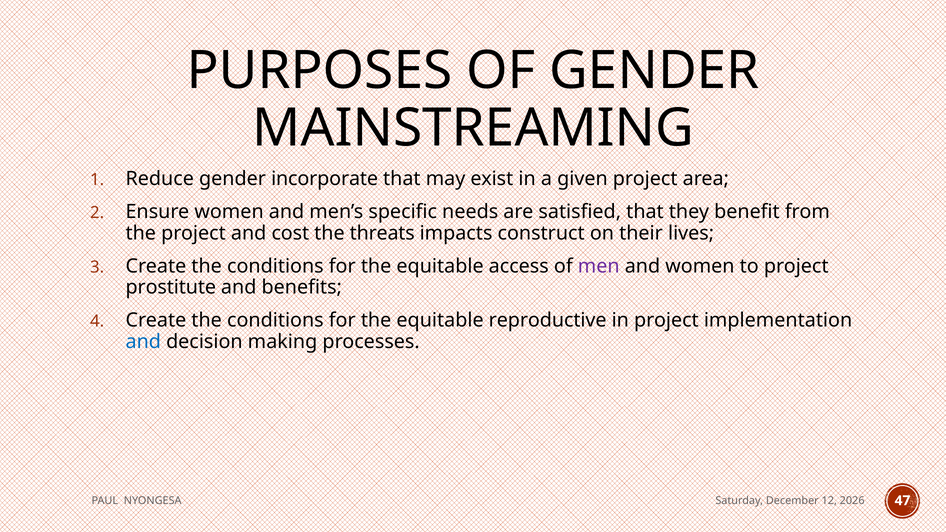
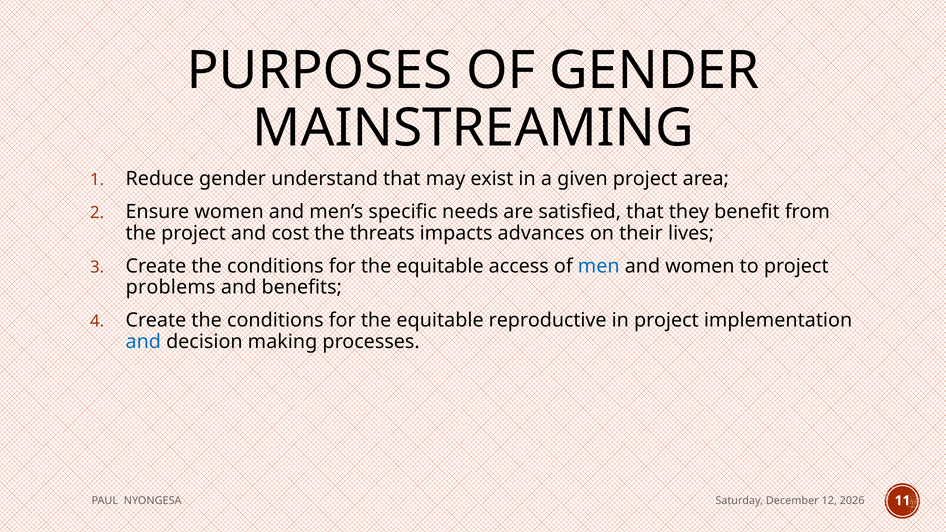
incorporate: incorporate -> understand (325, 179)
construct: construct -> advances (541, 233)
men colour: purple -> blue (599, 266)
prostitute: prostitute -> problems (171, 287)
47: 47 -> 11 (902, 501)
